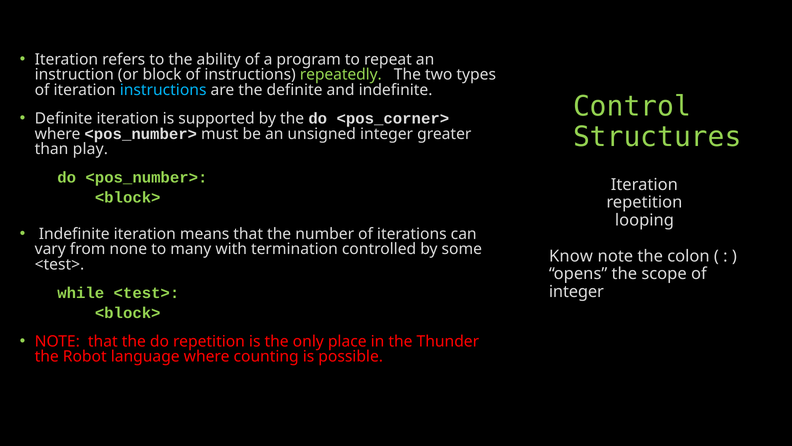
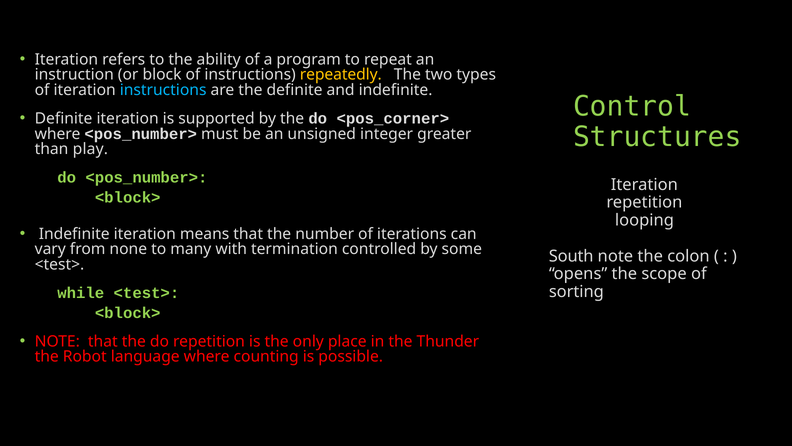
repeatedly colour: light green -> yellow (341, 75)
Know: Know -> South (571, 256)
integer: integer -> sorting (576, 292)
